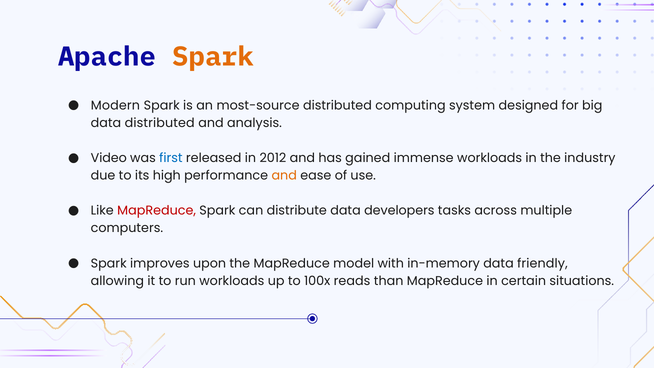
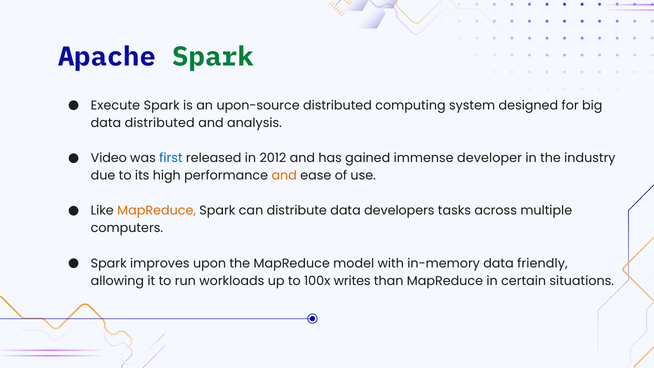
Spark colour: orange -> green (213, 57)
Modern: Modern -> Execute (115, 105)
most-source: most-source -> upon-source (258, 105)
immense workloads: workloads -> developer (490, 158)
MapReduce colour: red -> orange (157, 211)
reads: reads -> writes (352, 281)
